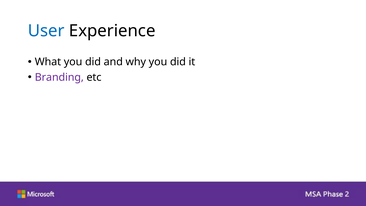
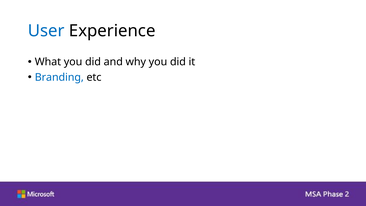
Branding colour: purple -> blue (59, 77)
